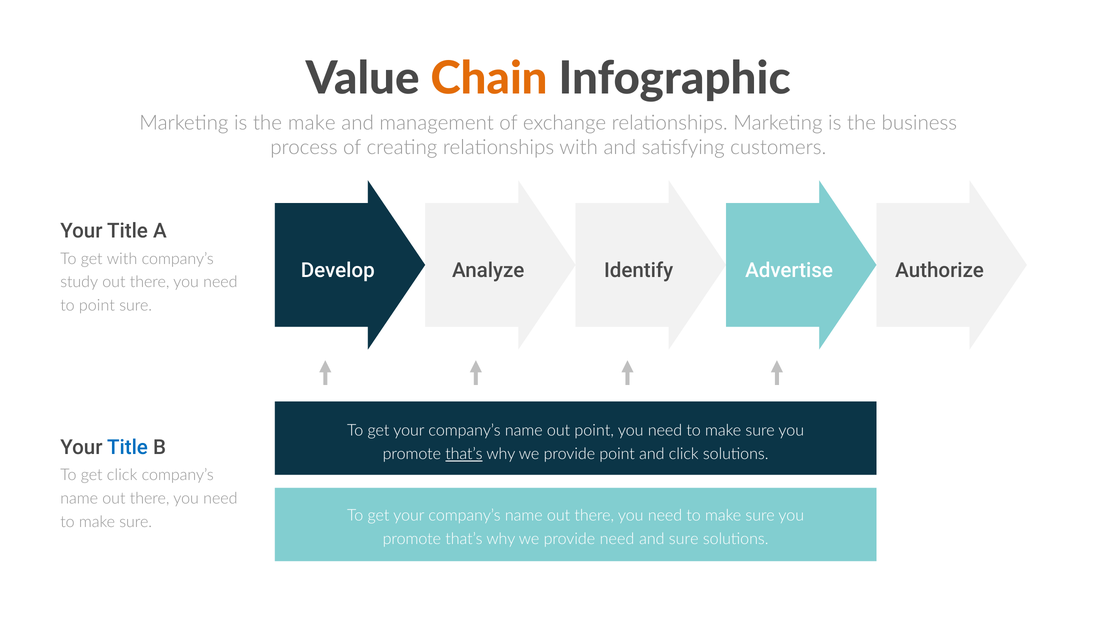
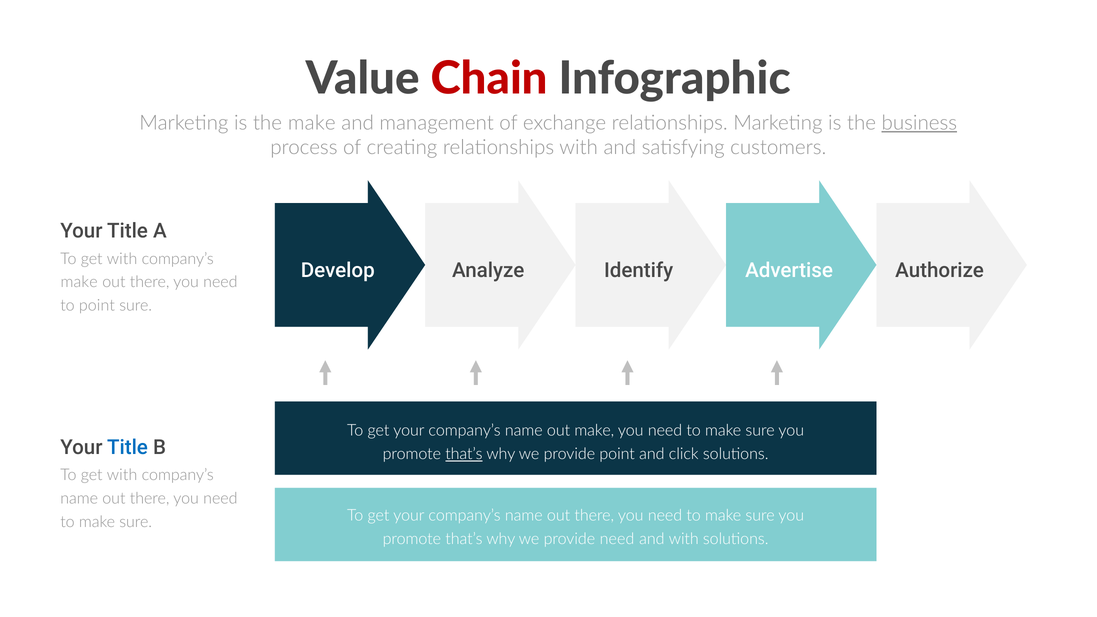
Chain colour: orange -> red (489, 79)
business underline: none -> present (919, 123)
study: study -> make (79, 282)
out point: point -> make (594, 431)
click: click -> with (122, 475)
and sure: sure -> with (684, 539)
